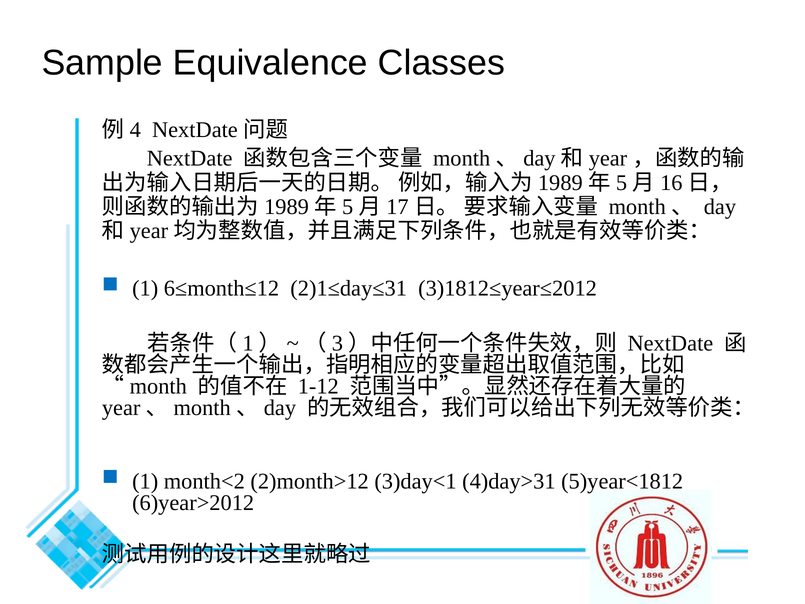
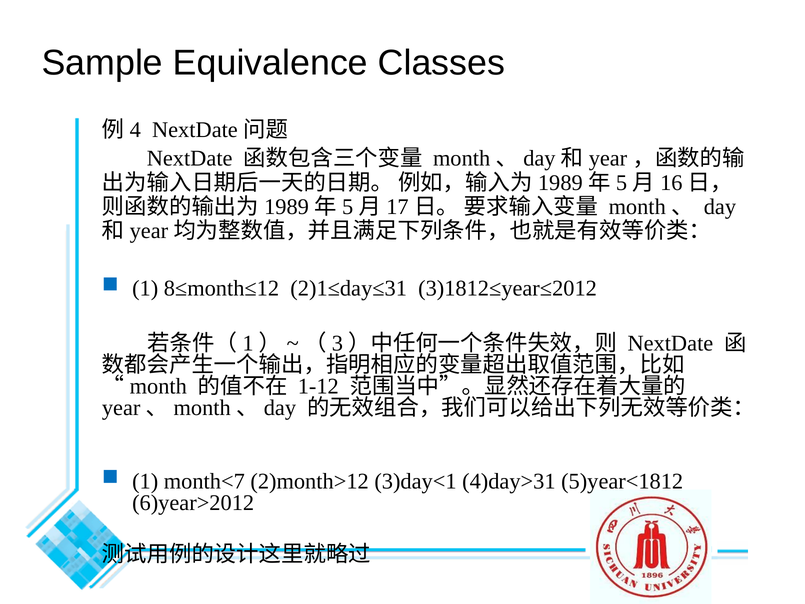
6≤month≤12: 6≤month≤12 -> 8≤month≤12 (221, 288)
month<2: month<2 -> month<7 (204, 481)
